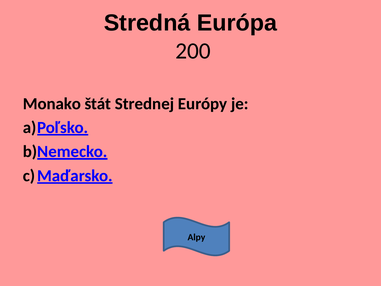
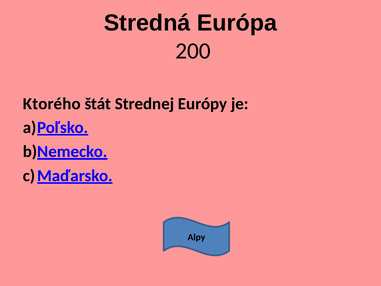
Monako: Monako -> Ktorého (52, 104)
